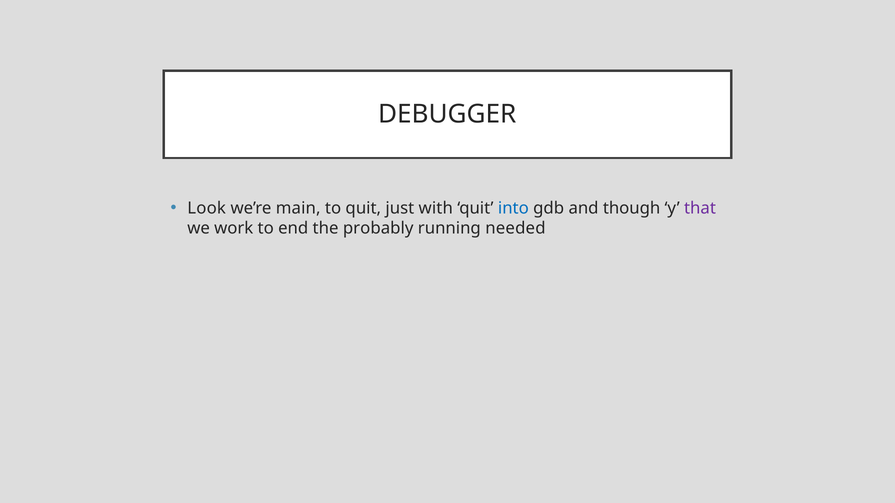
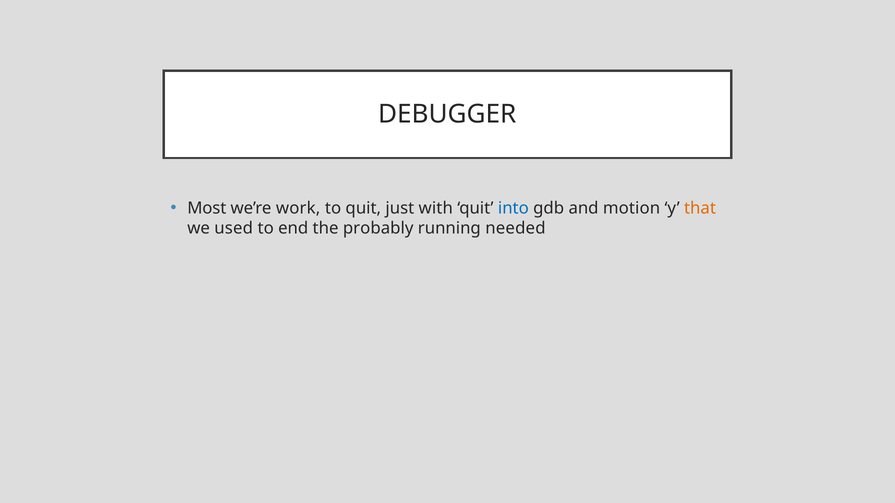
Look: Look -> Most (207, 208)
main: main -> work (298, 208)
though: though -> motion (632, 208)
that colour: purple -> orange (700, 208)
work: work -> used (234, 228)
